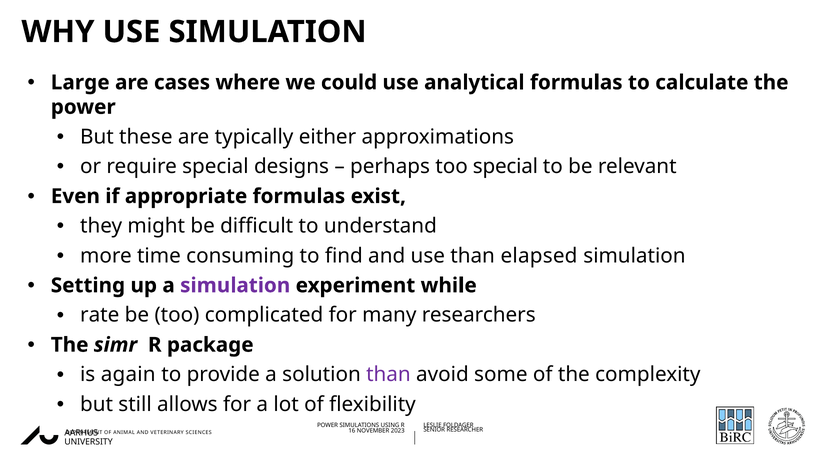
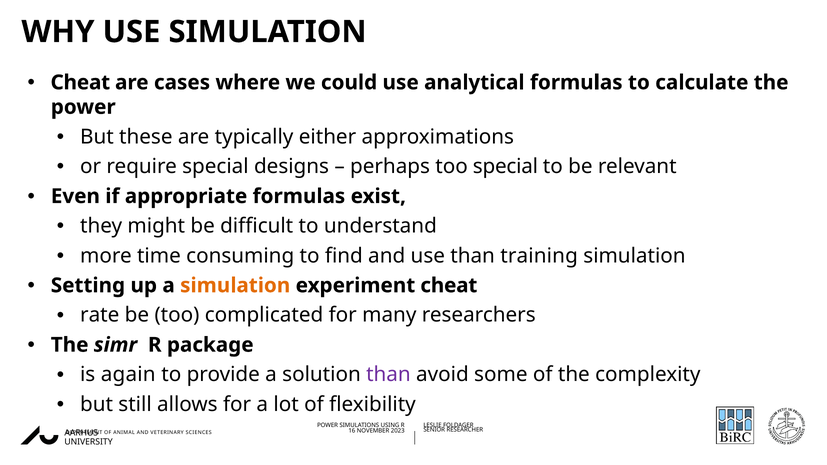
Large: Large -> Cheat (80, 83)
elapsed: elapsed -> training (539, 256)
simulation colour: purple -> orange (235, 286)
experiment while: while -> cheat (449, 286)
